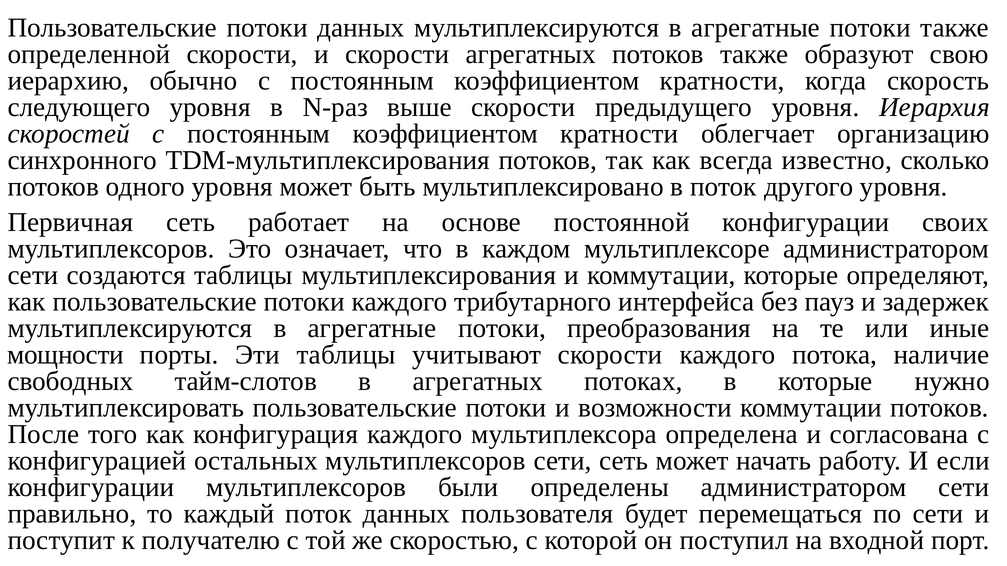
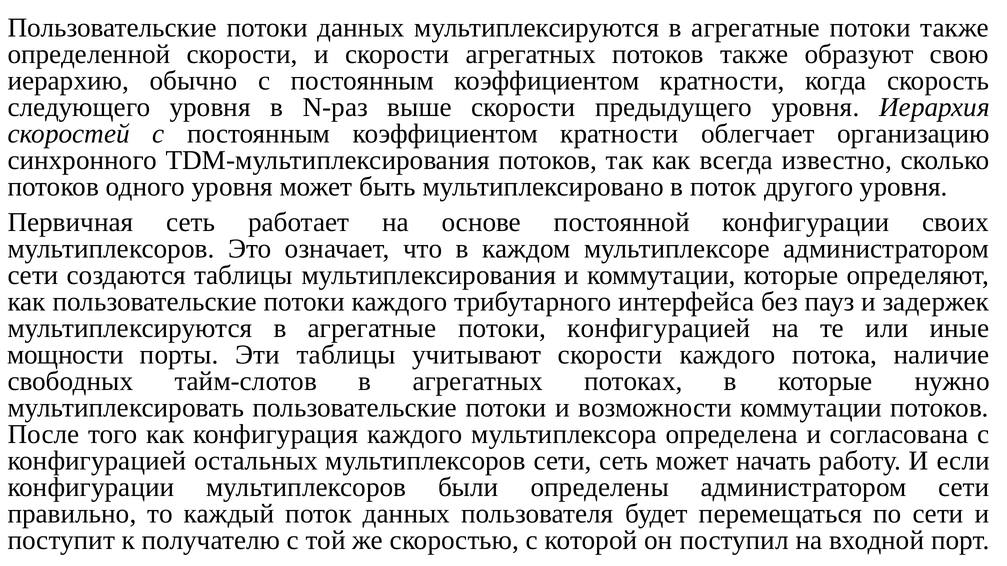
потоки преобразования: преобразования -> конфигурацией (659, 329)
